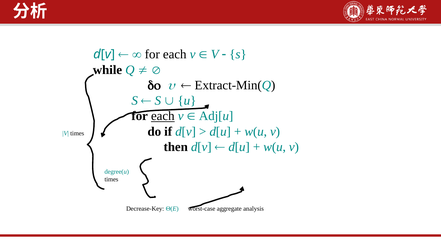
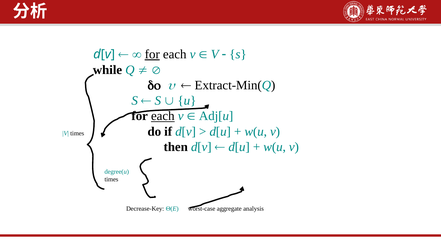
for underline: none -> present (152, 54)
